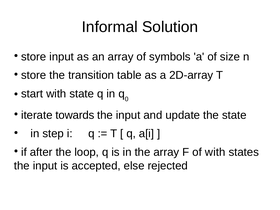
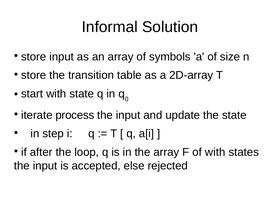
towards: towards -> process (75, 115)
